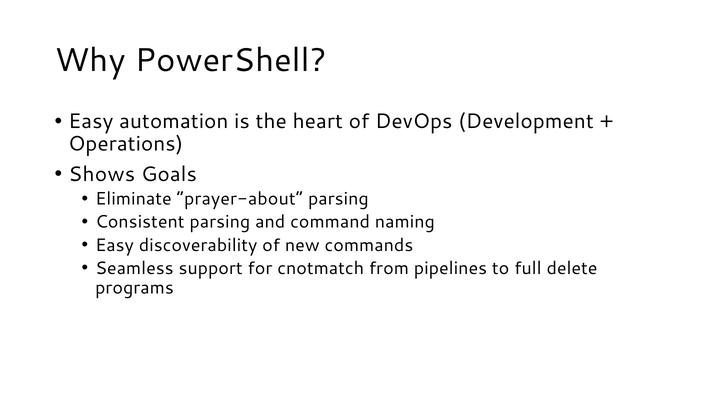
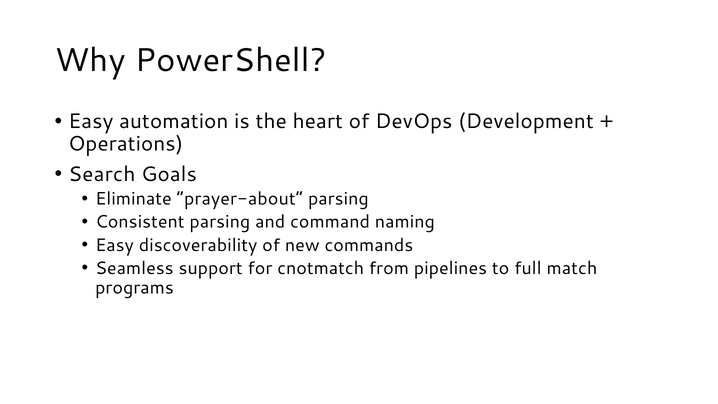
Shows: Shows -> Search (102, 174)
delete: delete -> match (572, 268)
